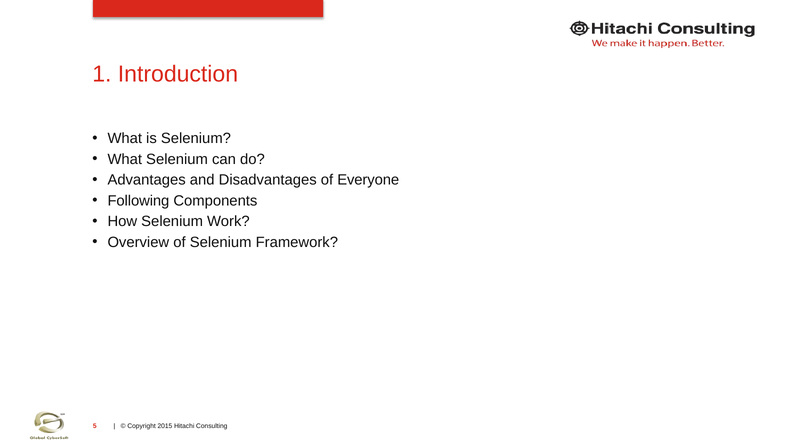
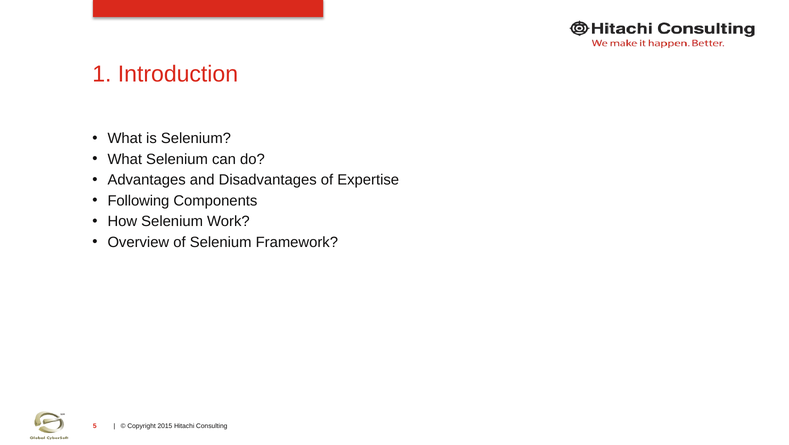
Everyone: Everyone -> Expertise (368, 180)
